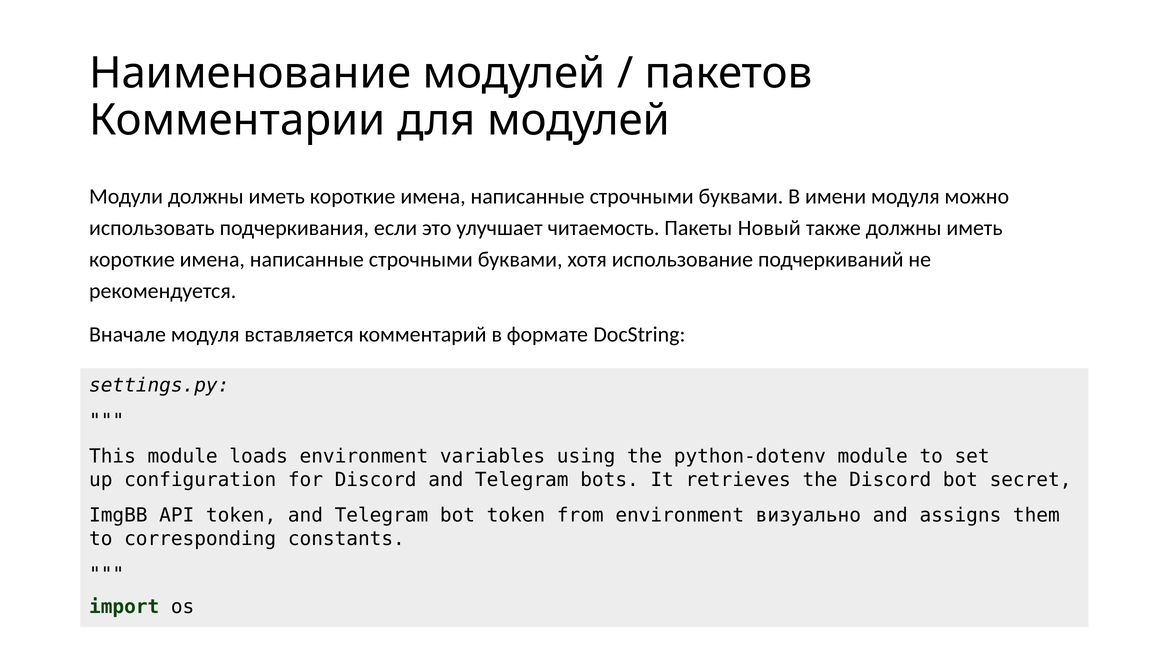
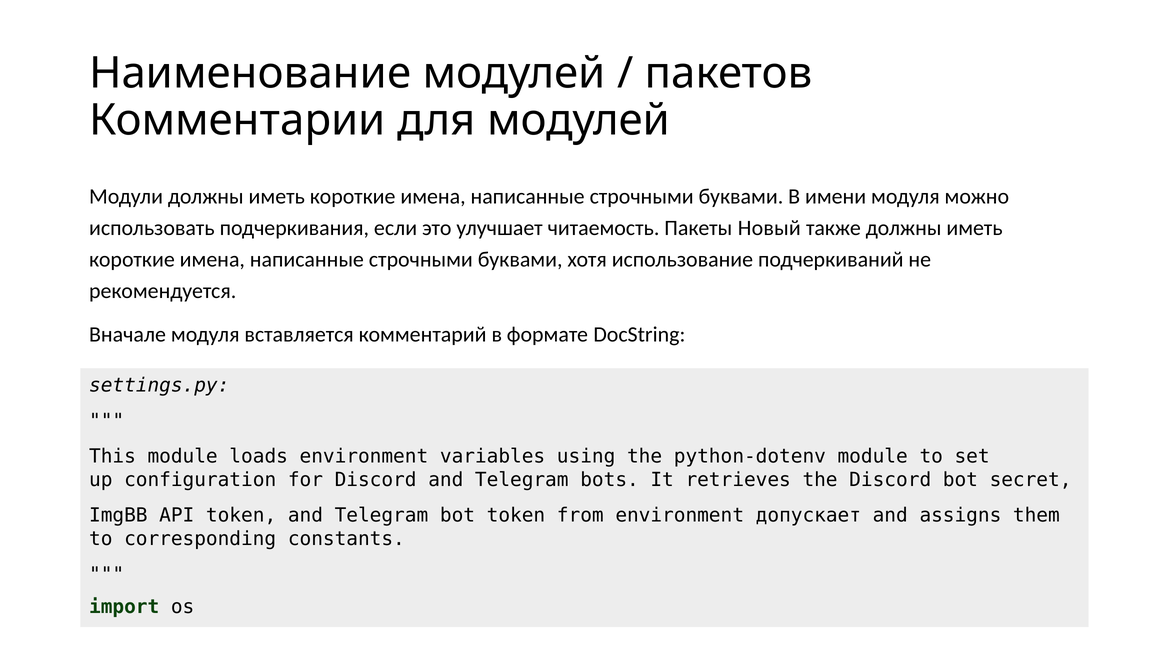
визуально: визуально -> допускает (808, 516)
